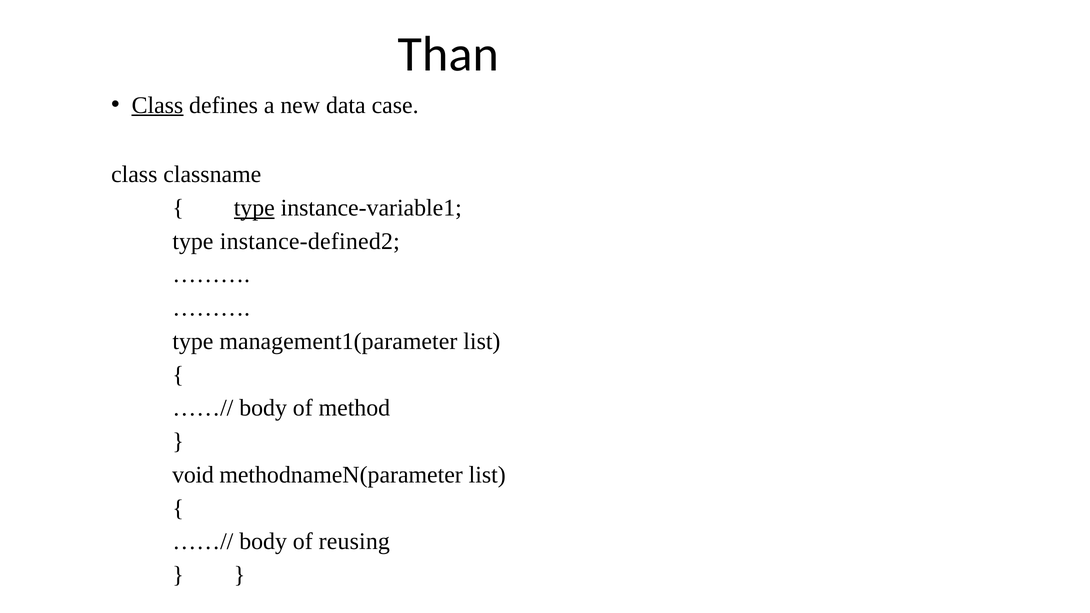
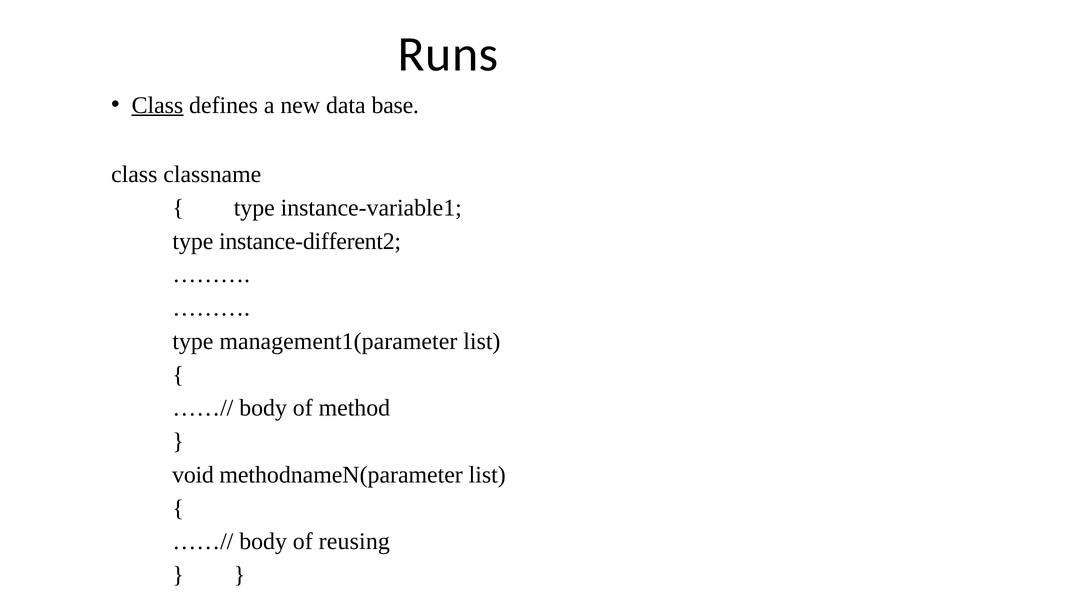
Than: Than -> Runs (448, 54)
case: case -> base (395, 105)
type underline: present -> none (254, 208)
instance-defined2: instance-defined2 -> instance-different2 (310, 241)
